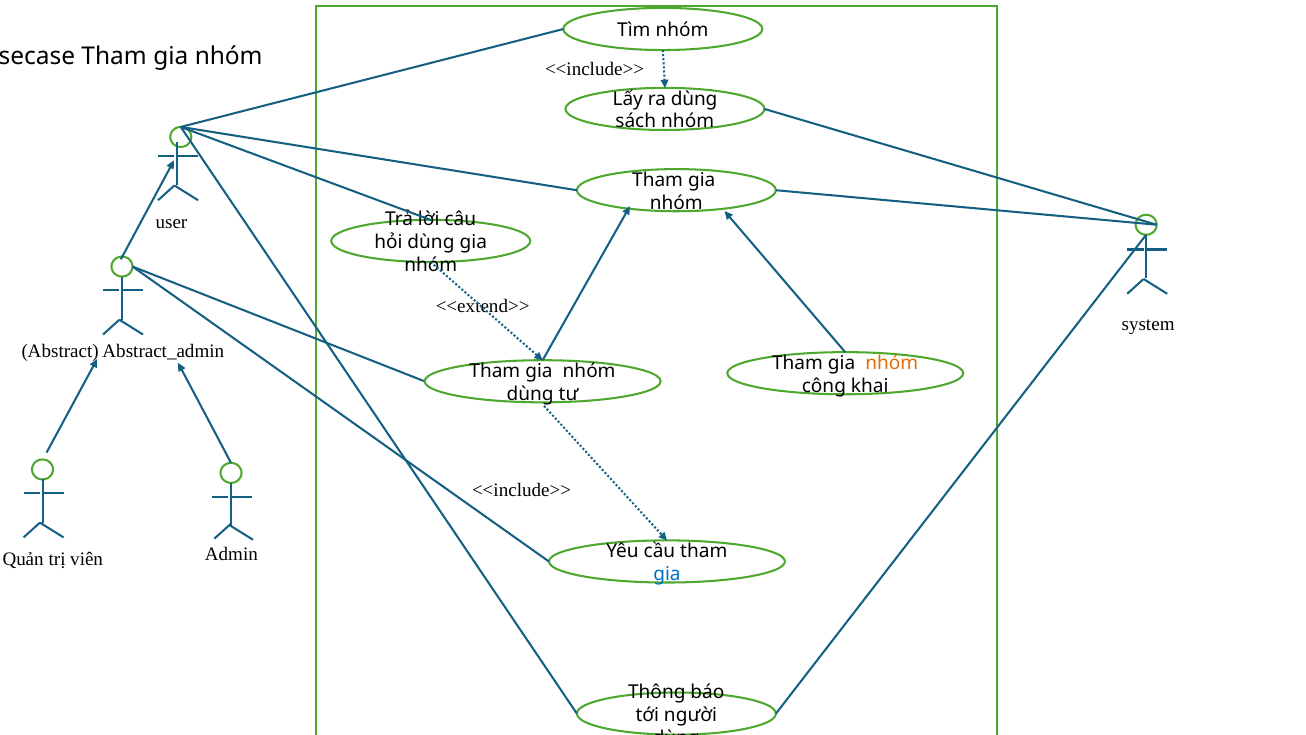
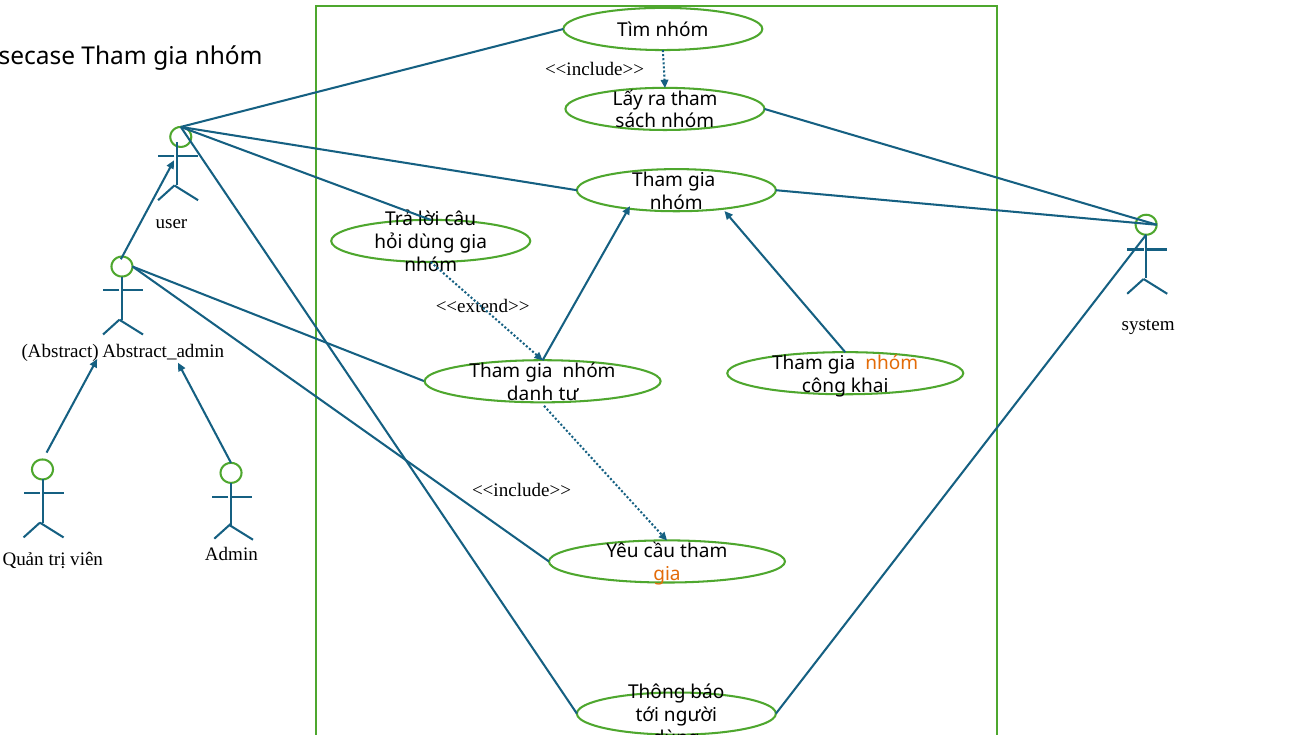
ra dùng: dùng -> tham (694, 99)
dùng: dùng -> danh (530, 394)
gia colour: blue -> orange (667, 574)
